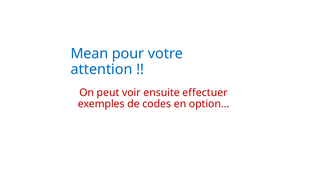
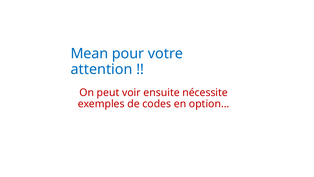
effectuer: effectuer -> nécessite (205, 92)
